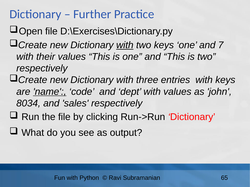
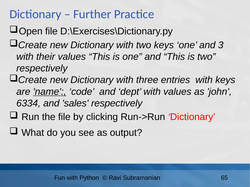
with underline: present -> none (125, 45)
7: 7 -> 3 (221, 45)
8034: 8034 -> 6334 (28, 104)
